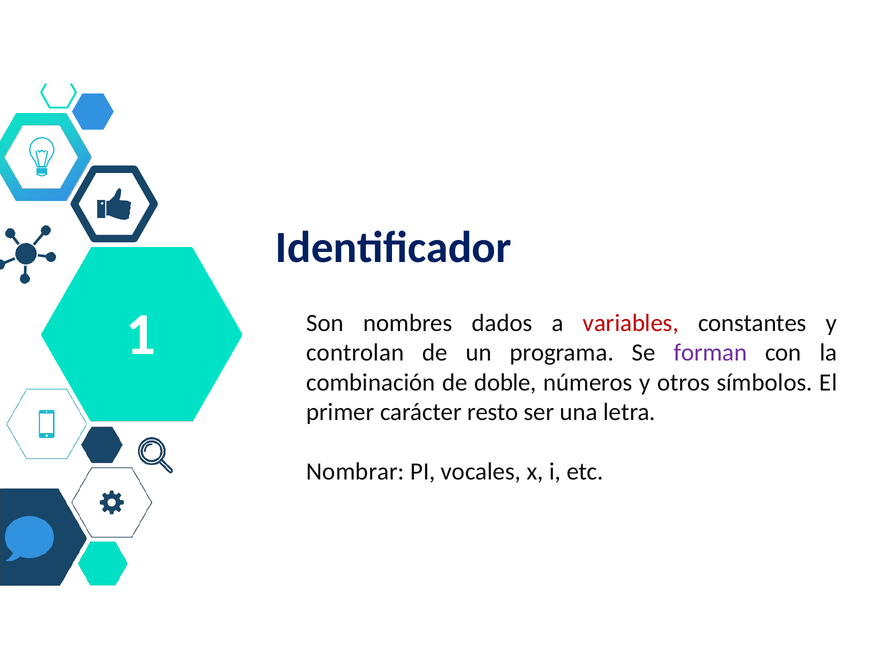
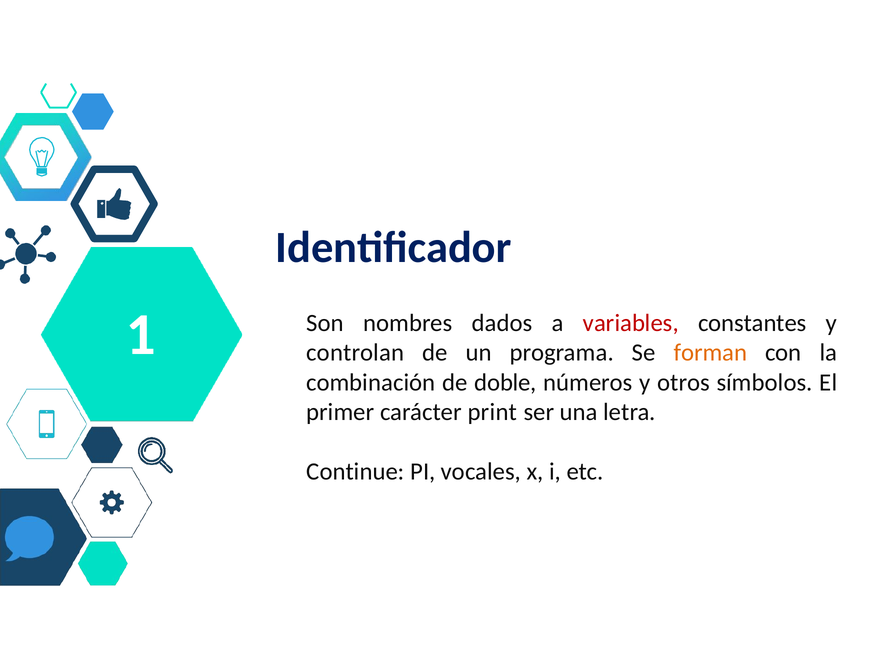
forman colour: purple -> orange (710, 352)
resto: resto -> print (492, 412)
Nombrar: Nombrar -> Continue (355, 471)
